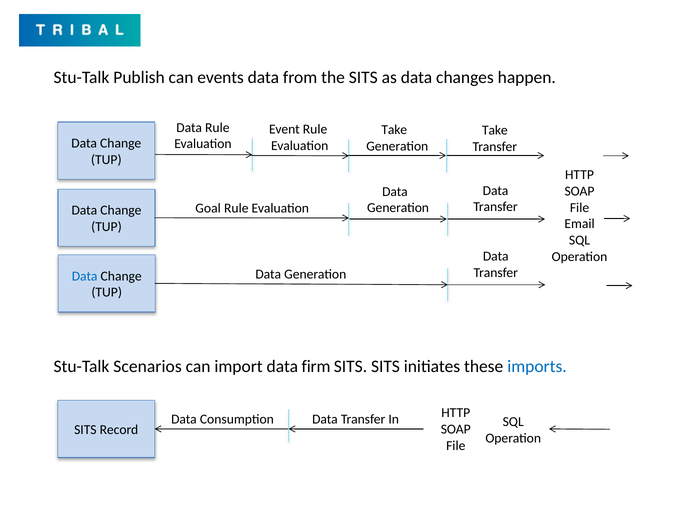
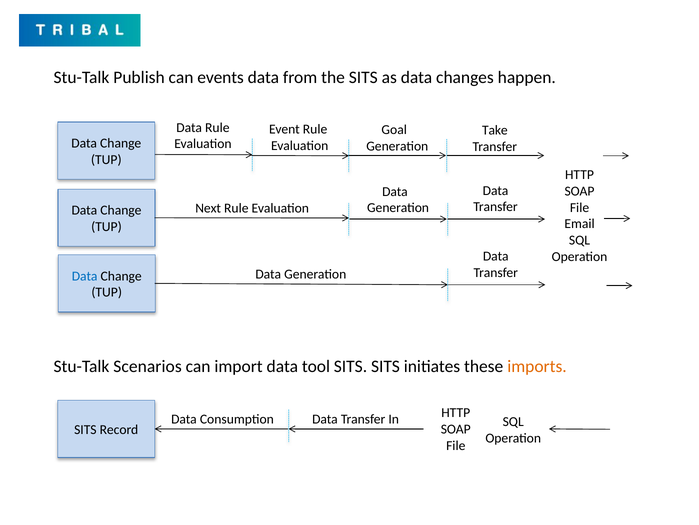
Take: Take -> Goal (394, 130)
Goal: Goal -> Next (208, 208)
firm: firm -> tool (316, 366)
imports colour: blue -> orange (537, 366)
